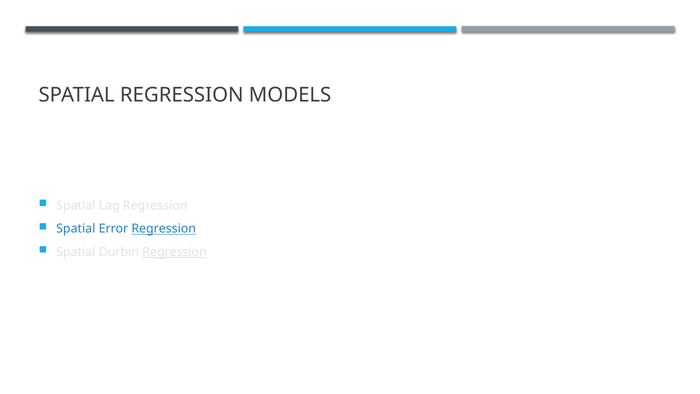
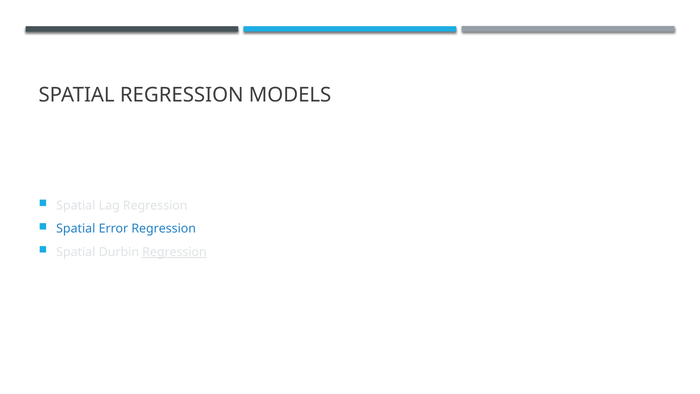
Regression underline: present -> none (164, 229)
